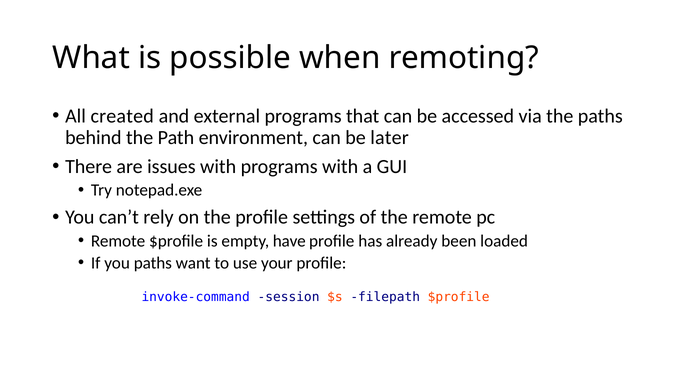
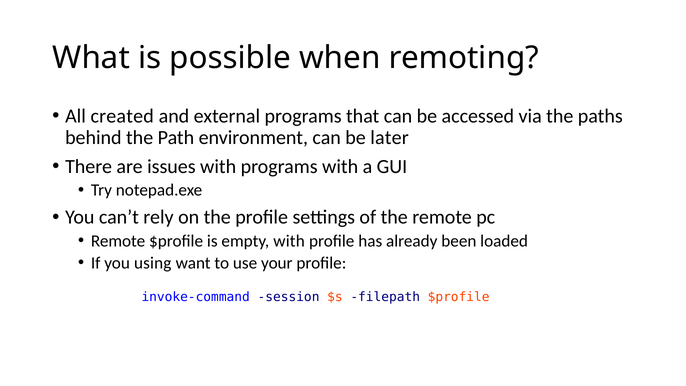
empty have: have -> with (289, 241)
you paths: paths -> using (153, 263)
